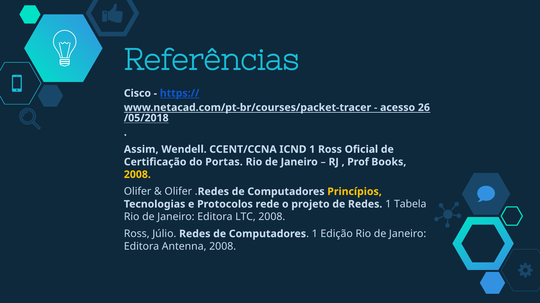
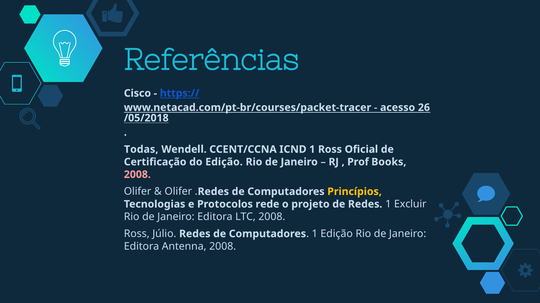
Assim: Assim -> Todas (141, 150)
do Portas: Portas -> Edição (224, 162)
2008 colour: yellow -> pink (137, 175)
Tabela: Tabela -> Excluir (410, 205)
